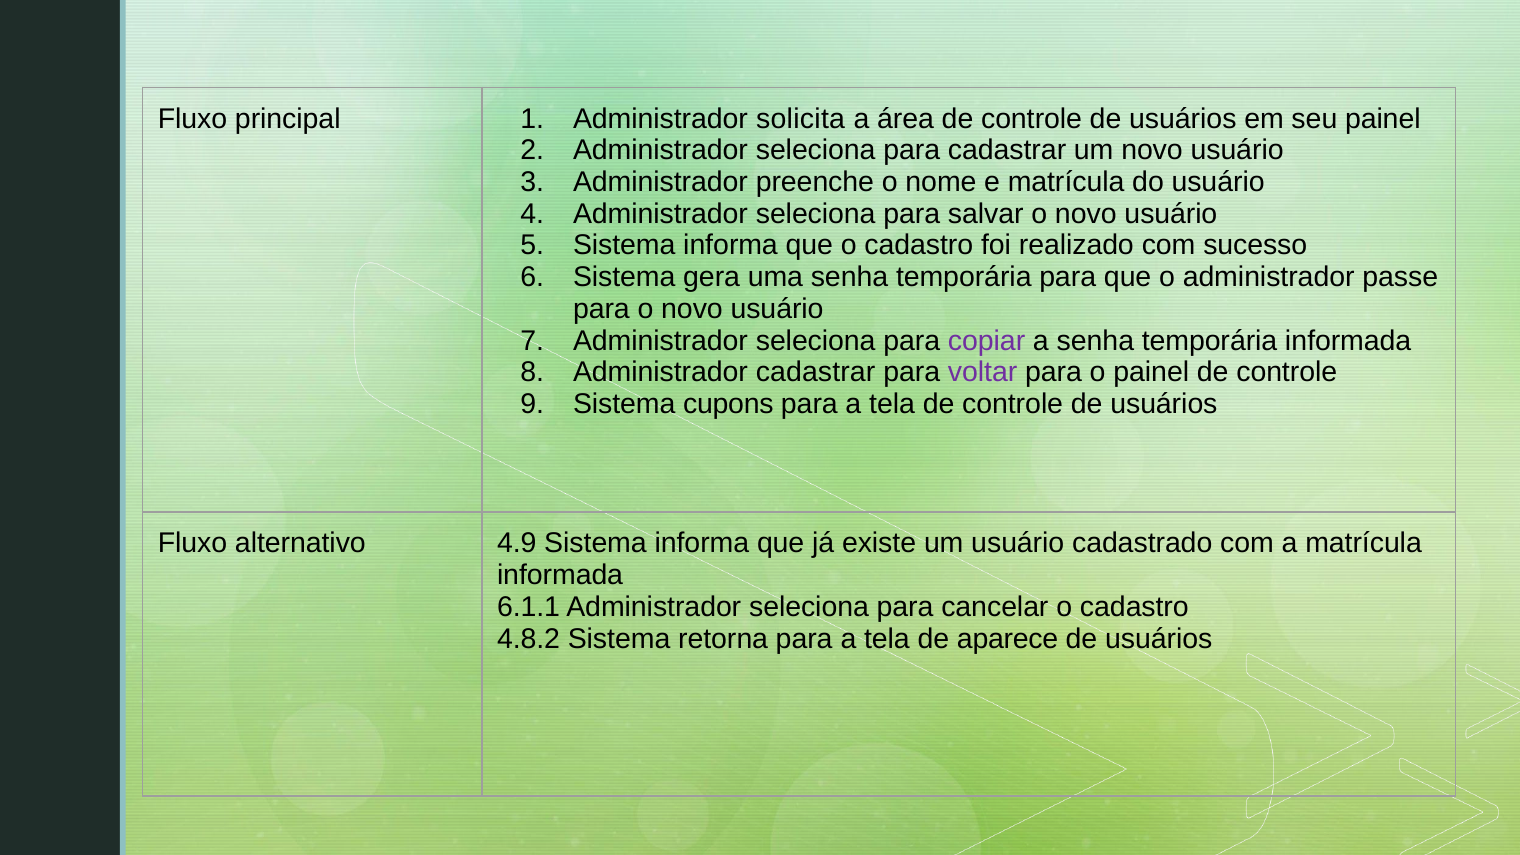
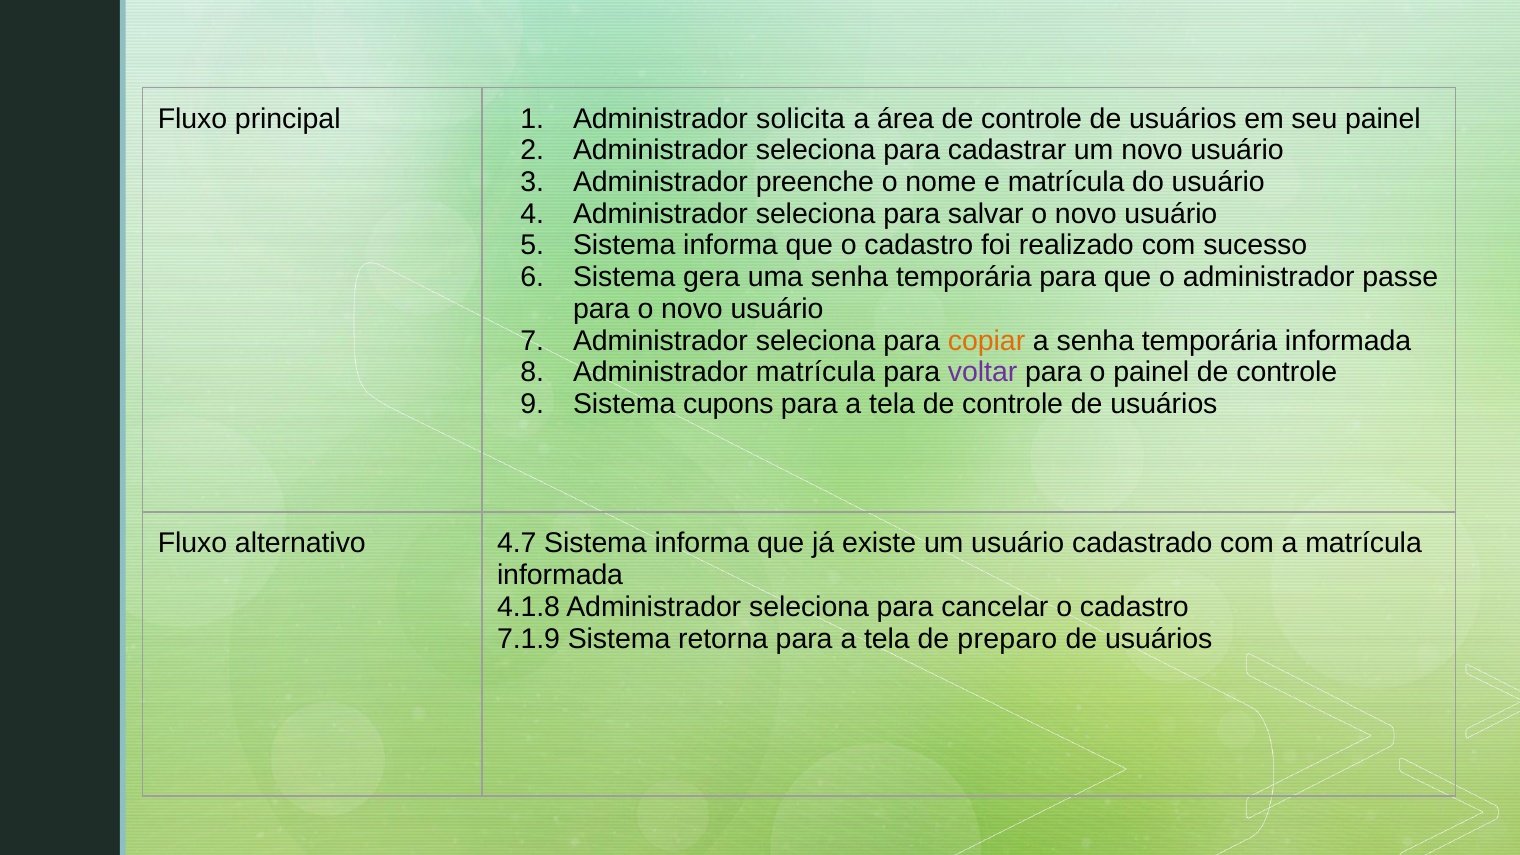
copiar colour: purple -> orange (987, 341)
Administrador cadastrar: cadastrar -> matrícula (815, 372)
4.9: 4.9 -> 4.7 (517, 543)
6.1.1: 6.1.1 -> 4.1.8 (529, 607)
4.8.2: 4.8.2 -> 7.1.9 (529, 639)
aparece: aparece -> preparo (1007, 639)
